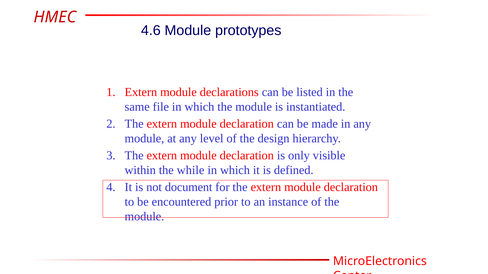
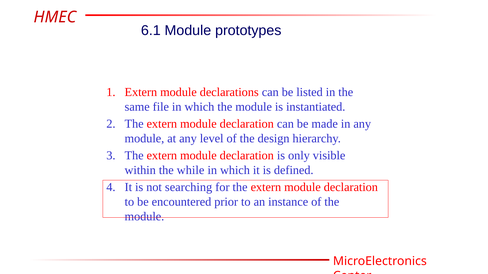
4.6: 4.6 -> 6.1 (151, 30)
document: document -> searching (189, 188)
